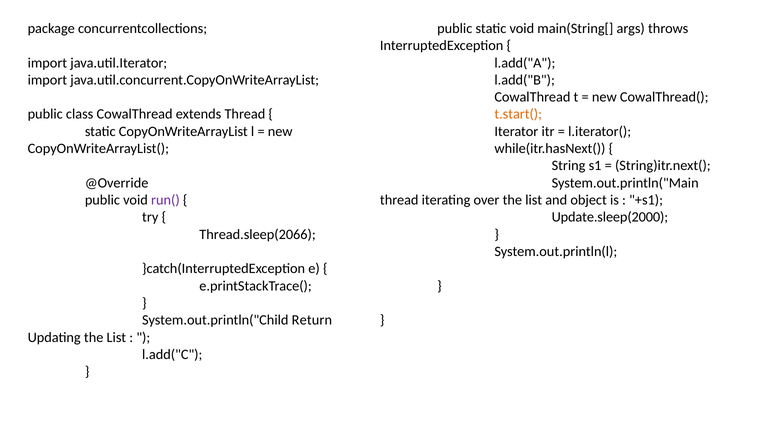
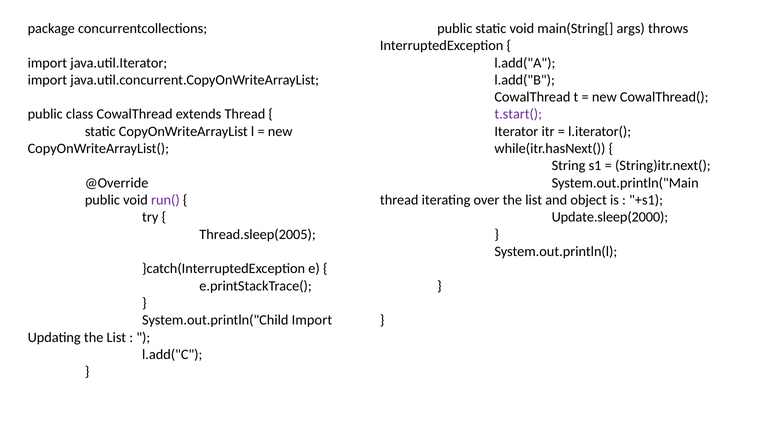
t.start( colour: orange -> purple (518, 114)
Thread.sleep(2066: Thread.sleep(2066 -> Thread.sleep(2005 (258, 234)
System.out.println("Child Return: Return -> Import (312, 320)
